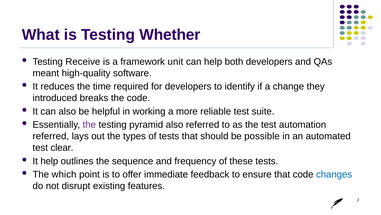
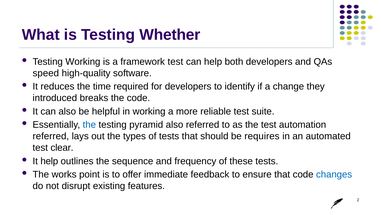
Testing Receive: Receive -> Working (83, 62)
framework unit: unit -> test (175, 62)
meant: meant -> speed (46, 73)
the colour: purple -> blue (89, 124)
possible: possible -> requires (262, 136)
which: which -> works (64, 174)
